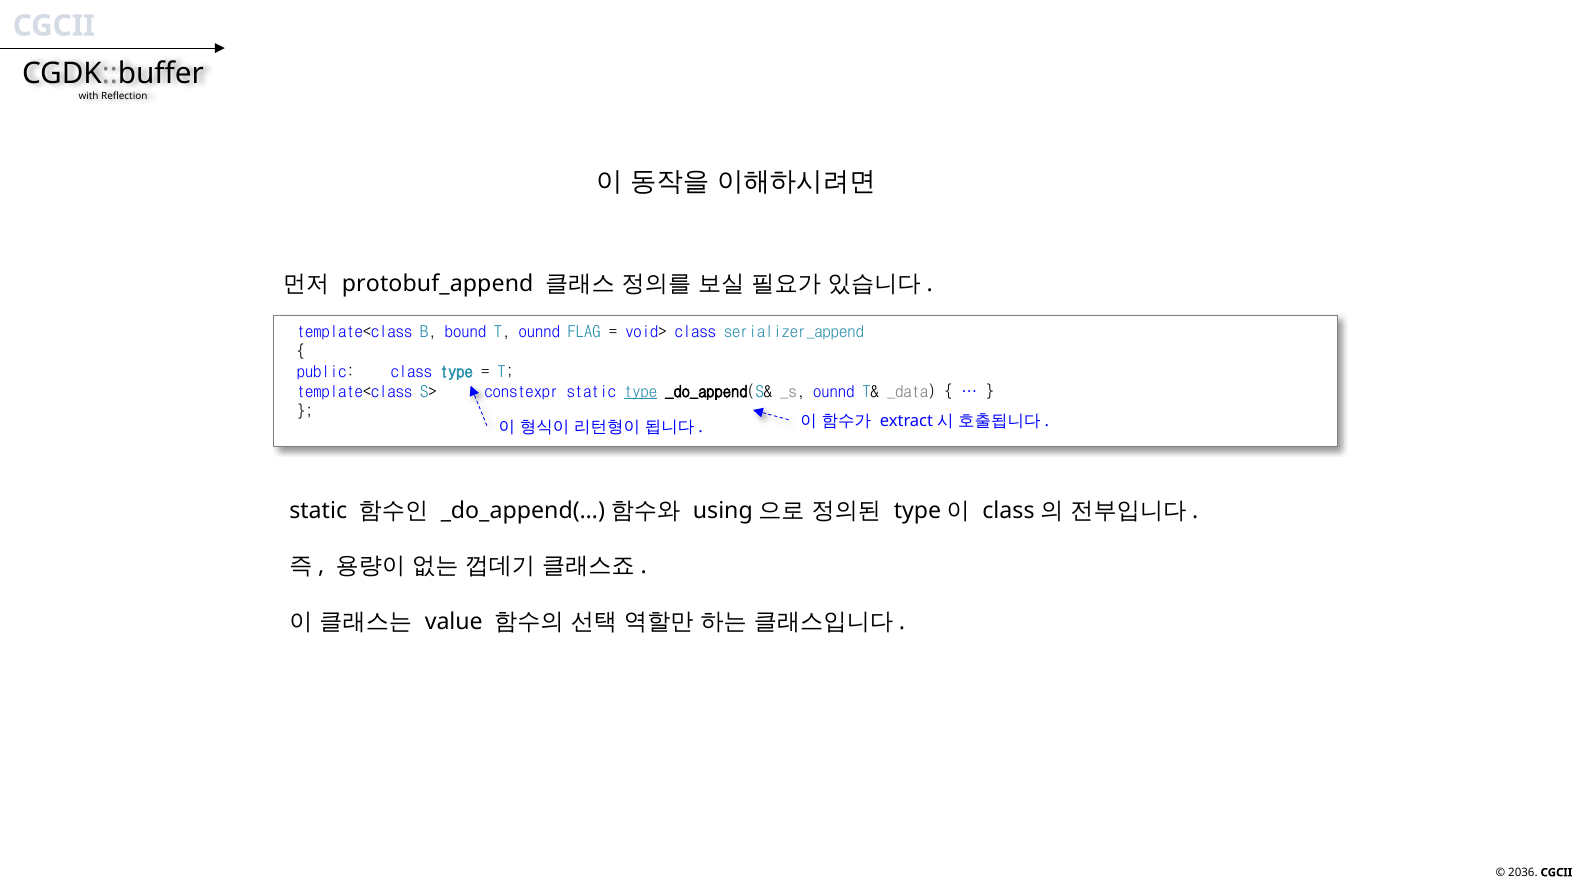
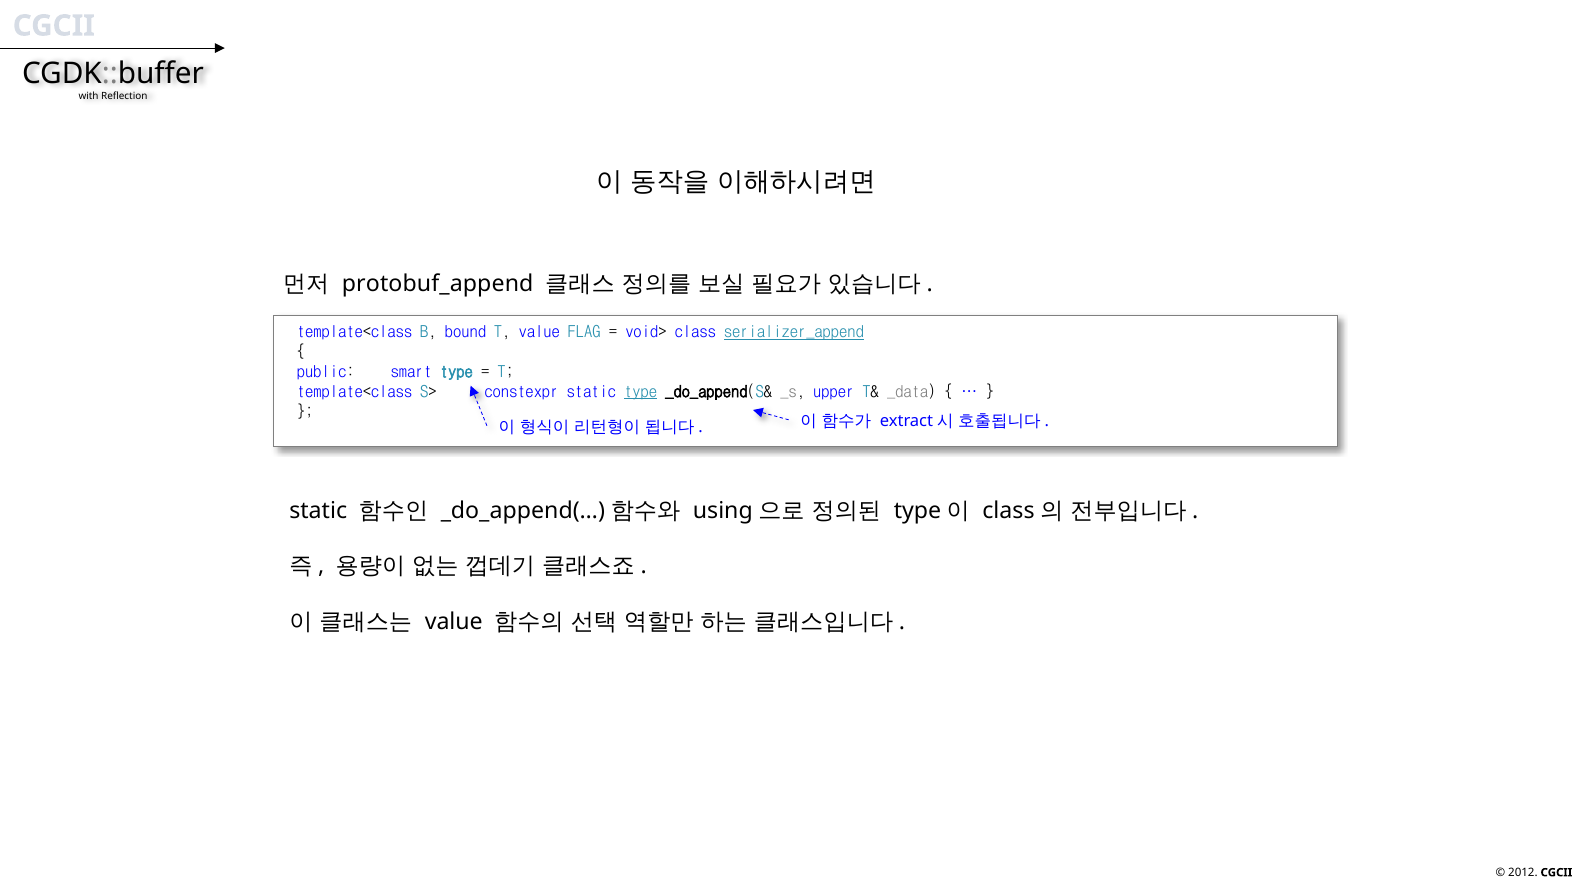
T ounnd: ounnd -> value (539, 332)
serializer_append underline: none -> present (794, 332)
public class: class -> smart (411, 372)
_s ounnd: ounnd -> upper (834, 392)
2036: 2036 -> 2012 (1523, 872)
